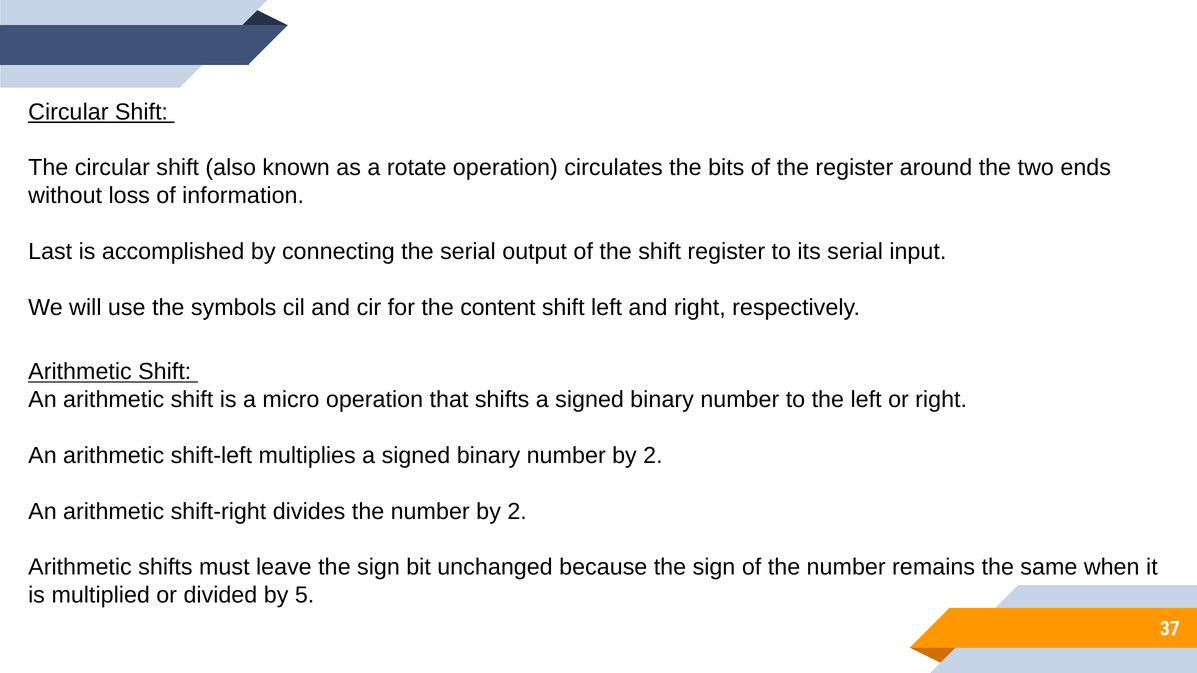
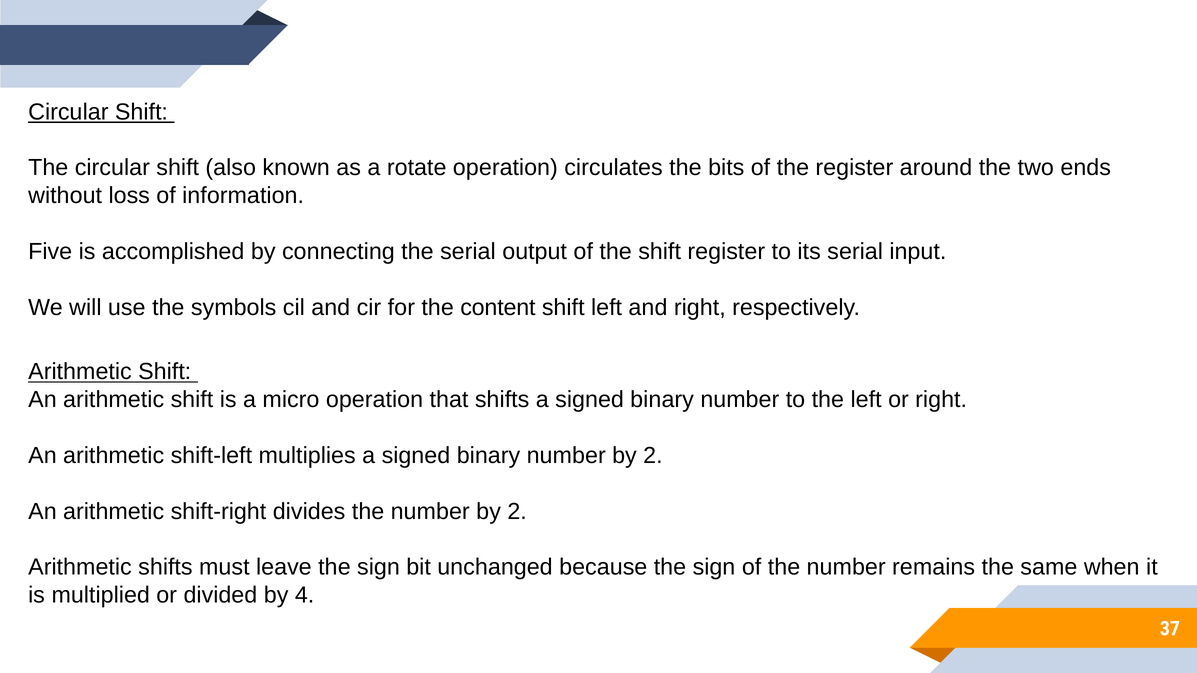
Last: Last -> Five (50, 252)
5: 5 -> 4 (305, 595)
